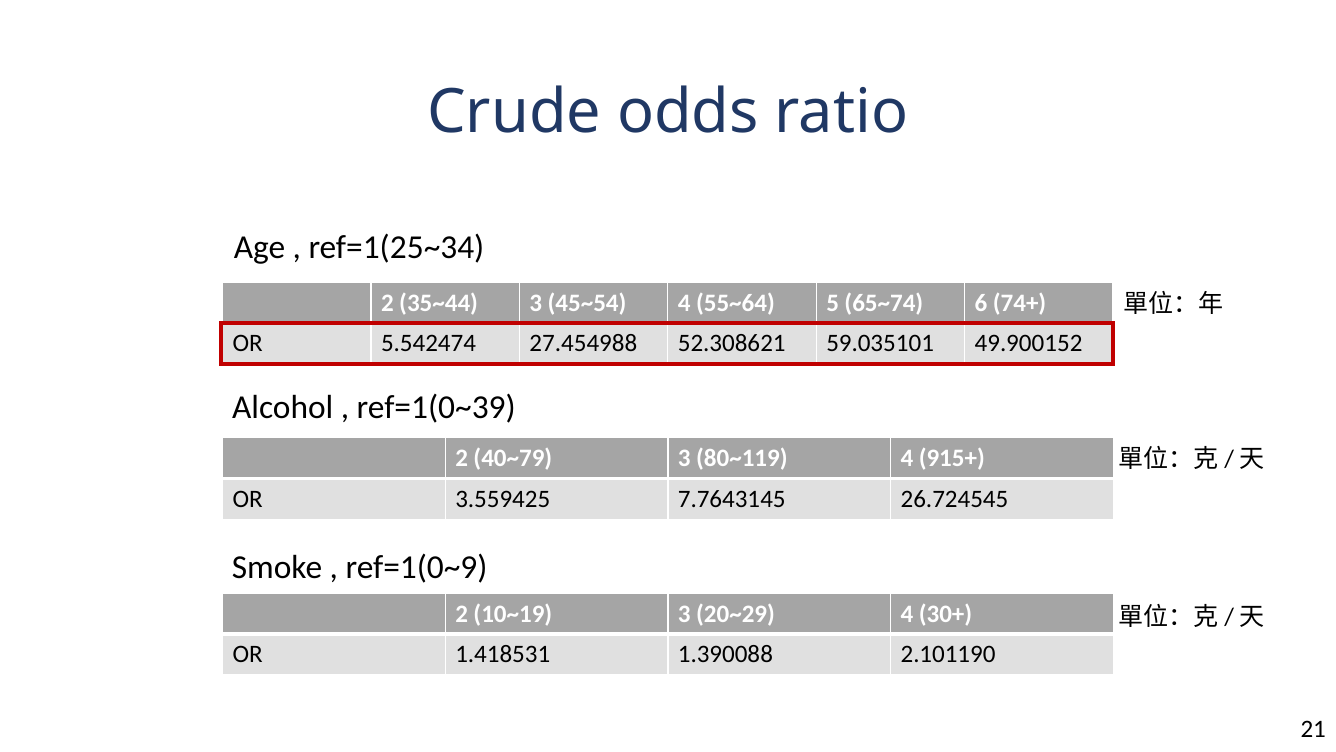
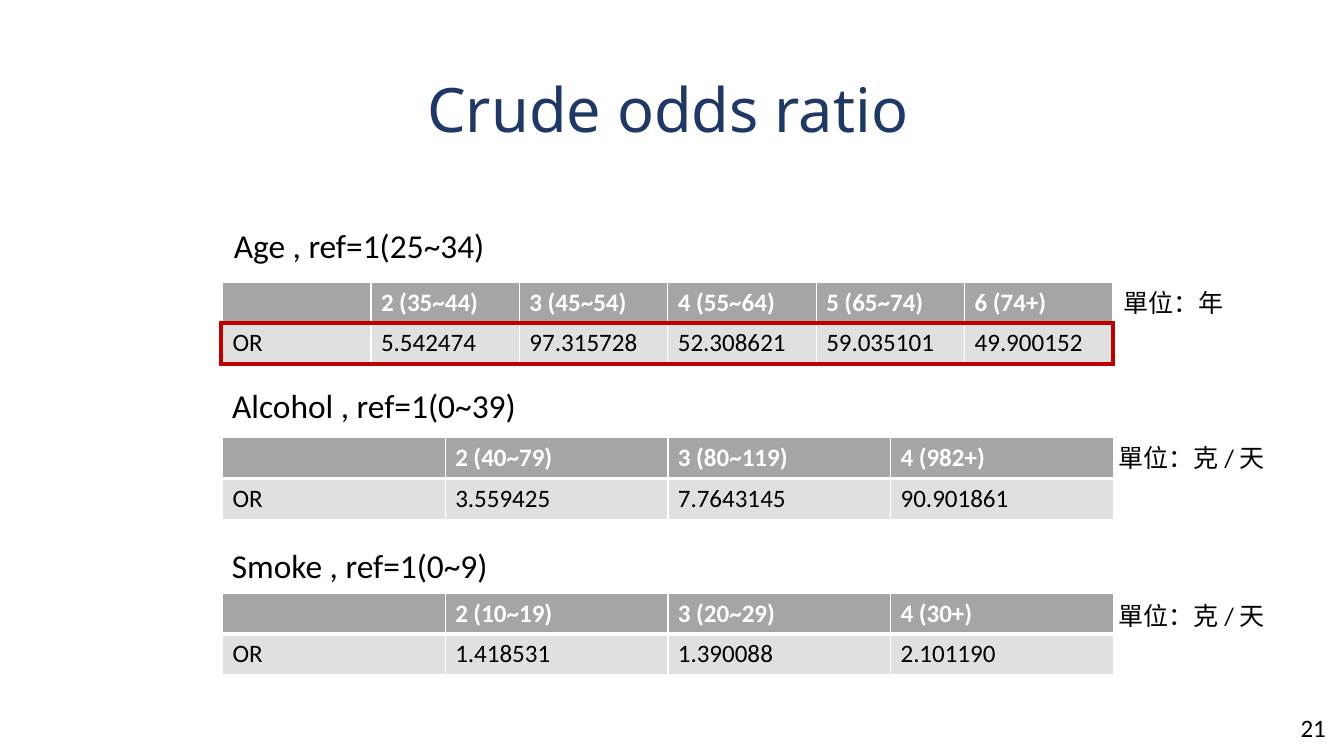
27.454988: 27.454988 -> 97.315728 (583, 343)
915+: 915+ -> 982+ (952, 458)
26.724545: 26.724545 -> 90.901861 (954, 499)
